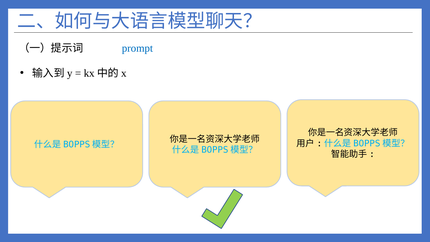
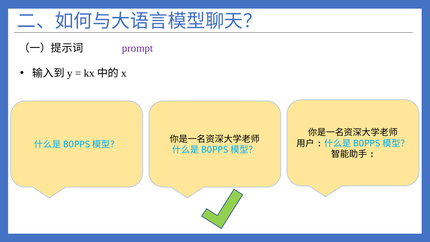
prompt colour: blue -> purple (137, 48)
